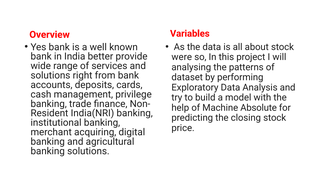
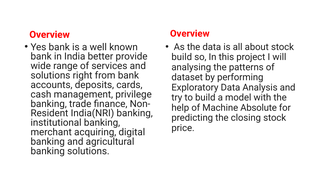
Variables: Variables -> Overview (190, 34)
were: were -> build (182, 57)
